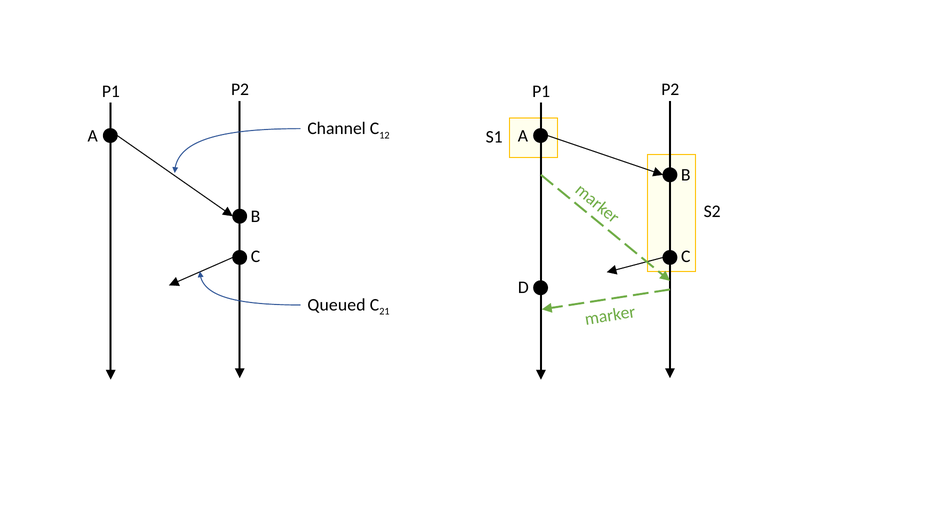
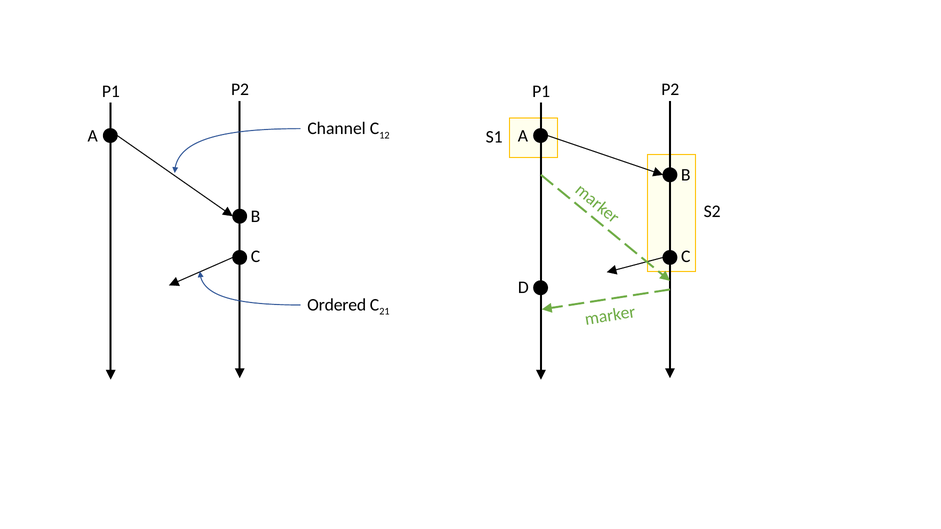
Queued: Queued -> Ordered (337, 305)
